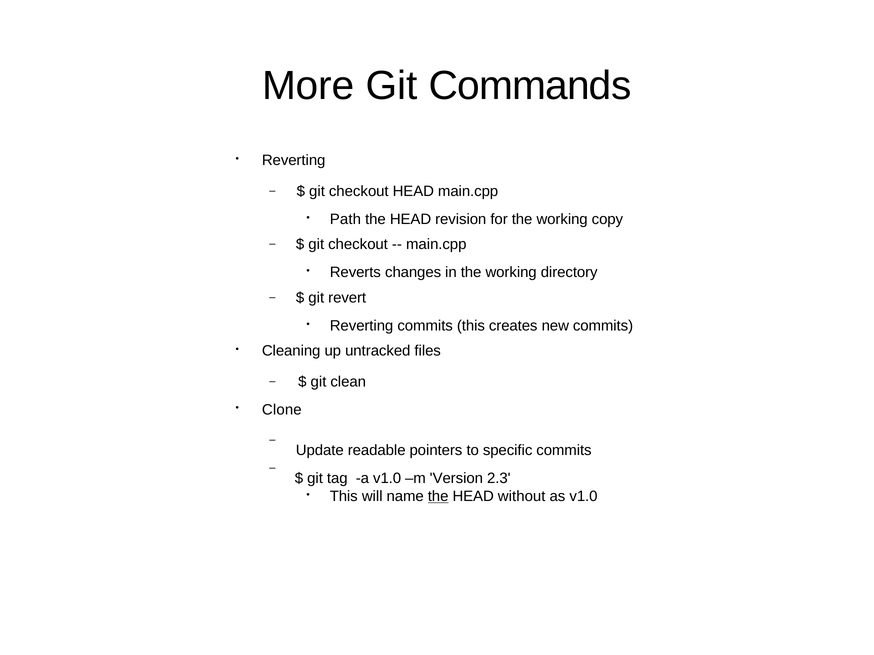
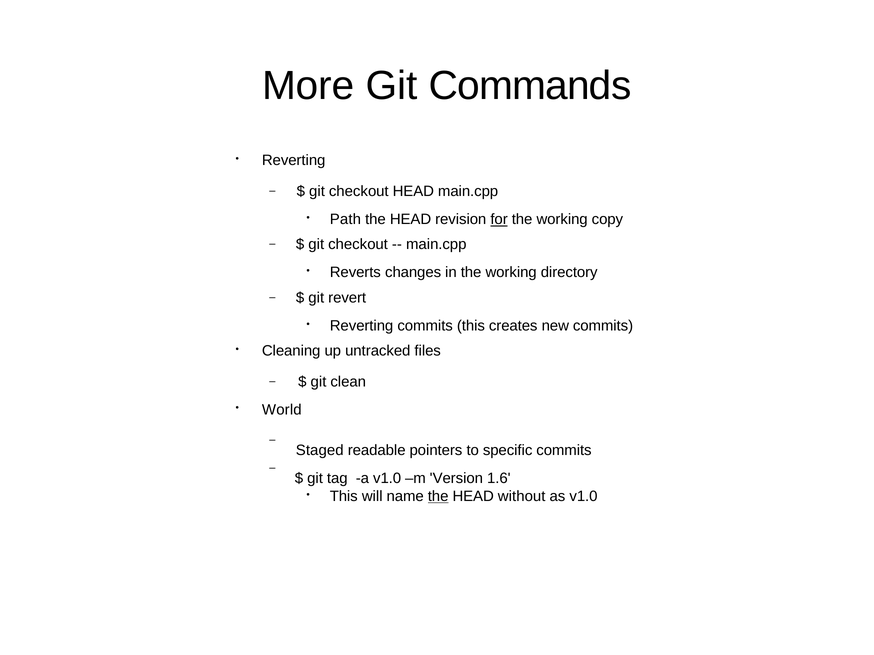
for underline: none -> present (499, 219)
Clone: Clone -> World (282, 410)
Update: Update -> Staged (320, 450)
2.3: 2.3 -> 1.6 (499, 478)
